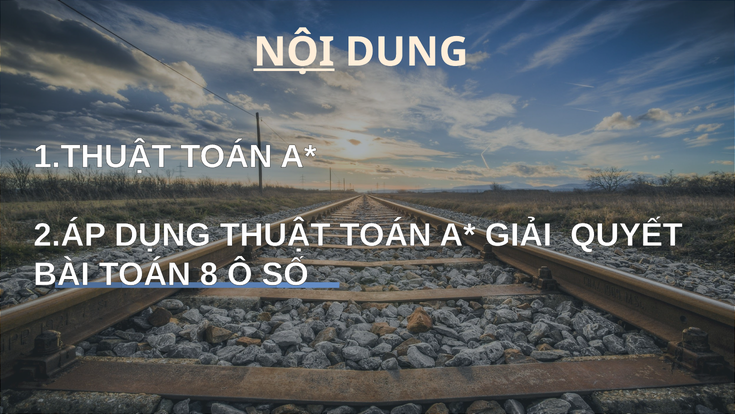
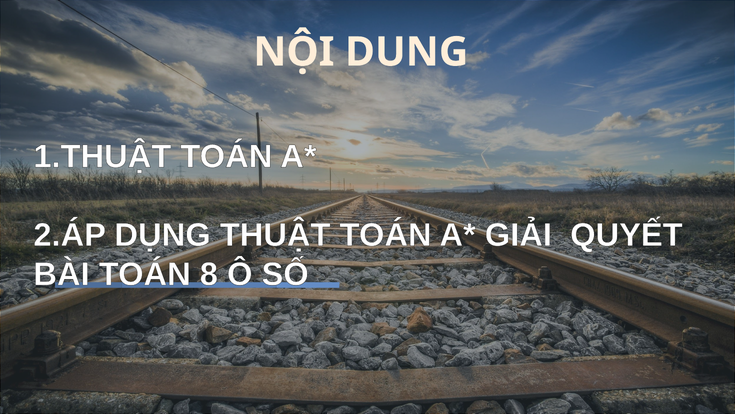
NỘI underline: present -> none (294, 52)
